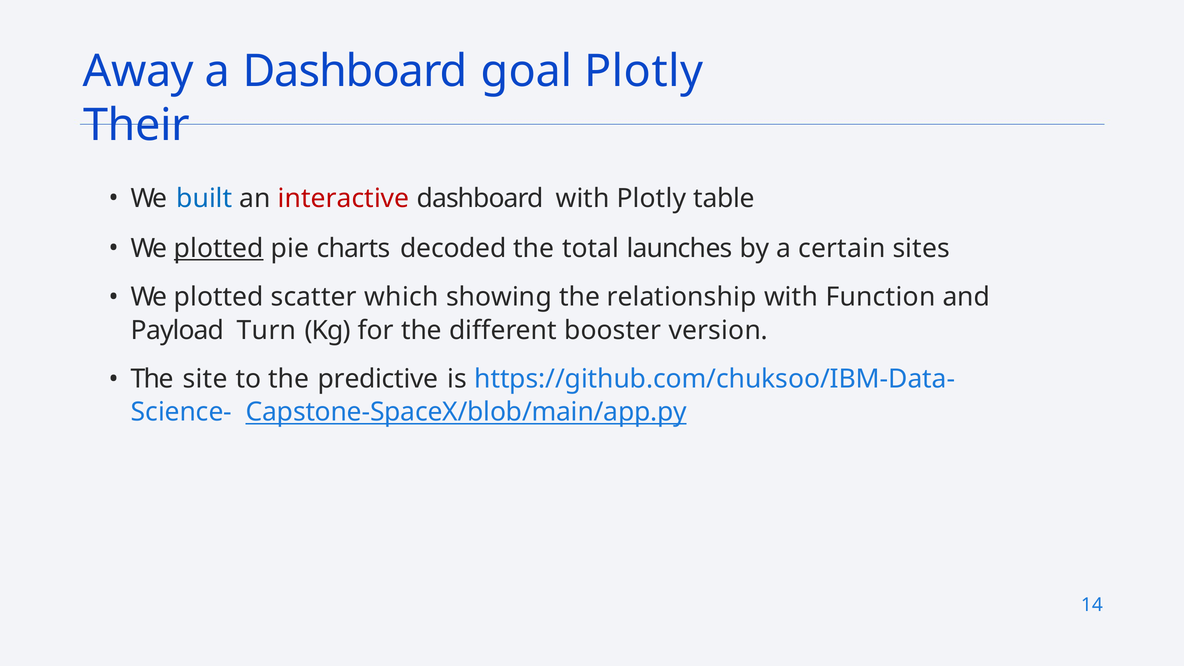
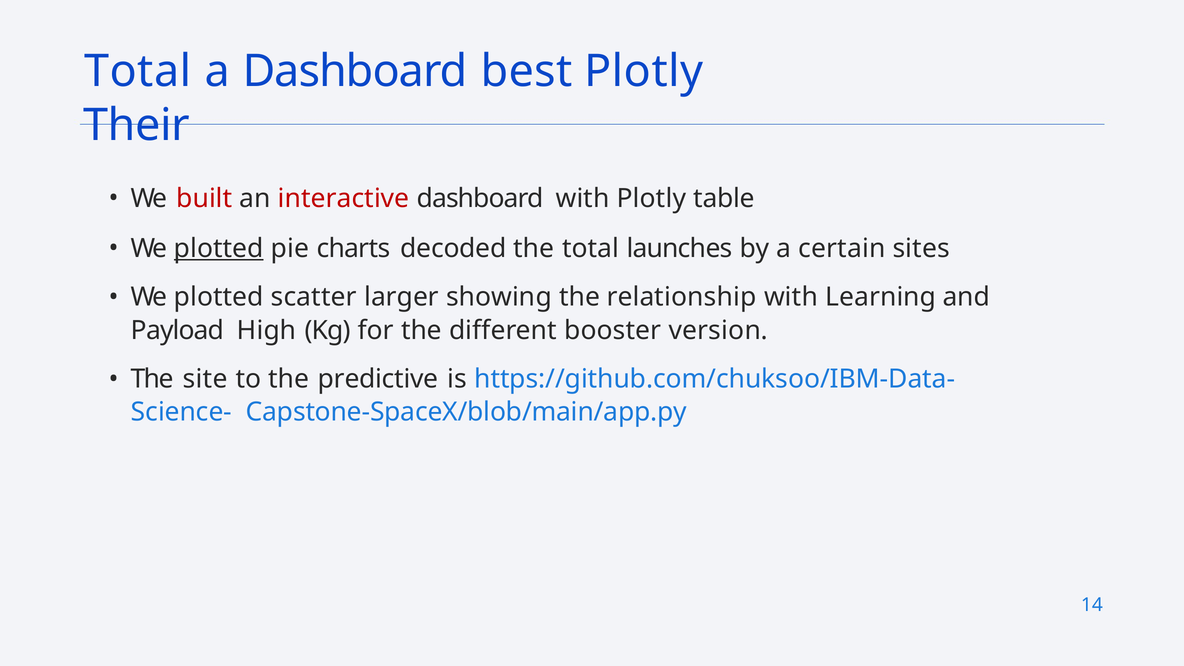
Away: Away -> Total (138, 71)
goal: goal -> best (527, 71)
built colour: blue -> red (204, 198)
which: which -> larger (402, 297)
Function: Function -> Learning (881, 297)
Turn: Turn -> High (267, 330)
Capstone-SpaceX/blob/main/app.py underline: present -> none (466, 412)
